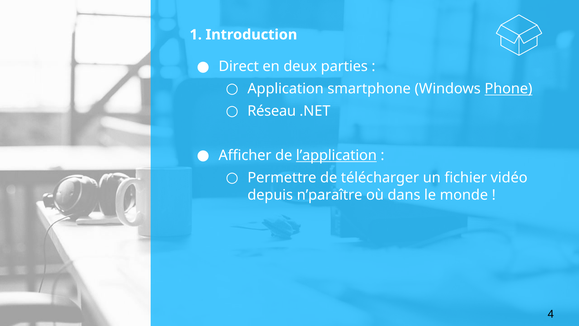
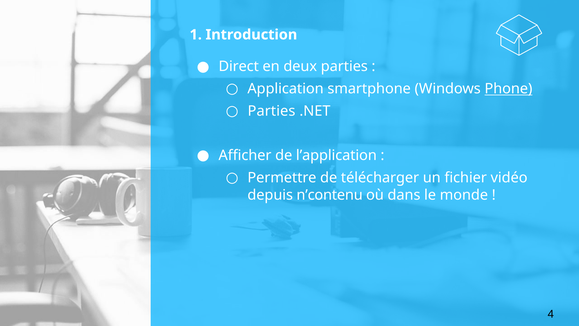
Réseau: Réseau -> Parties (272, 111)
l’application underline: present -> none (336, 155)
n’paraître: n’paraître -> n’contenu (330, 195)
